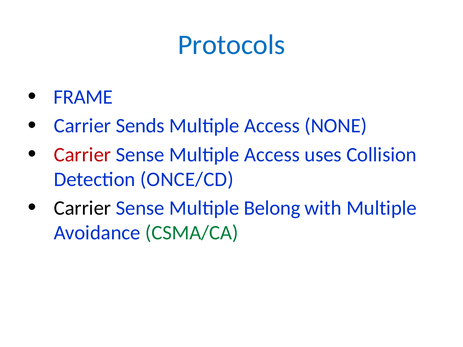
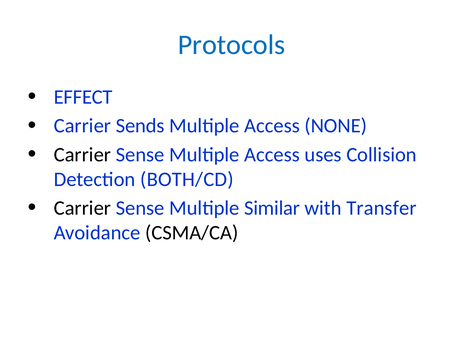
FRAME: FRAME -> EFFECT (83, 97)
Carrier colour: red -> black (82, 155)
ONCE/CD: ONCE/CD -> BOTH/CD (187, 179)
Belong: Belong -> Similar (272, 208)
with Multiple: Multiple -> Transfer (381, 208)
CSMA/CA colour: green -> black (192, 233)
